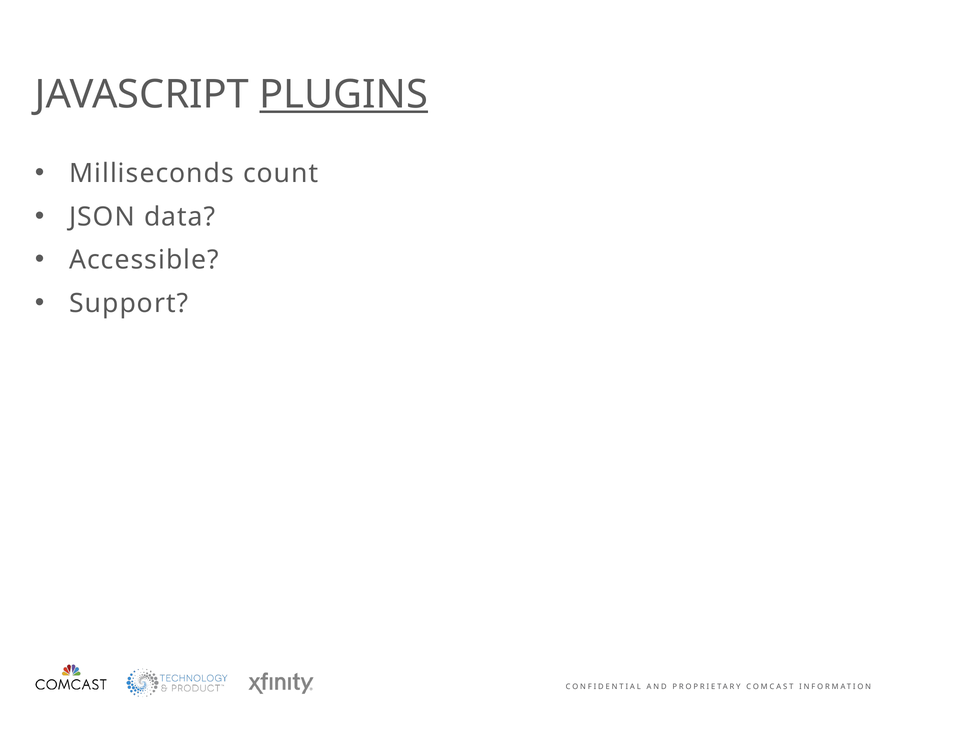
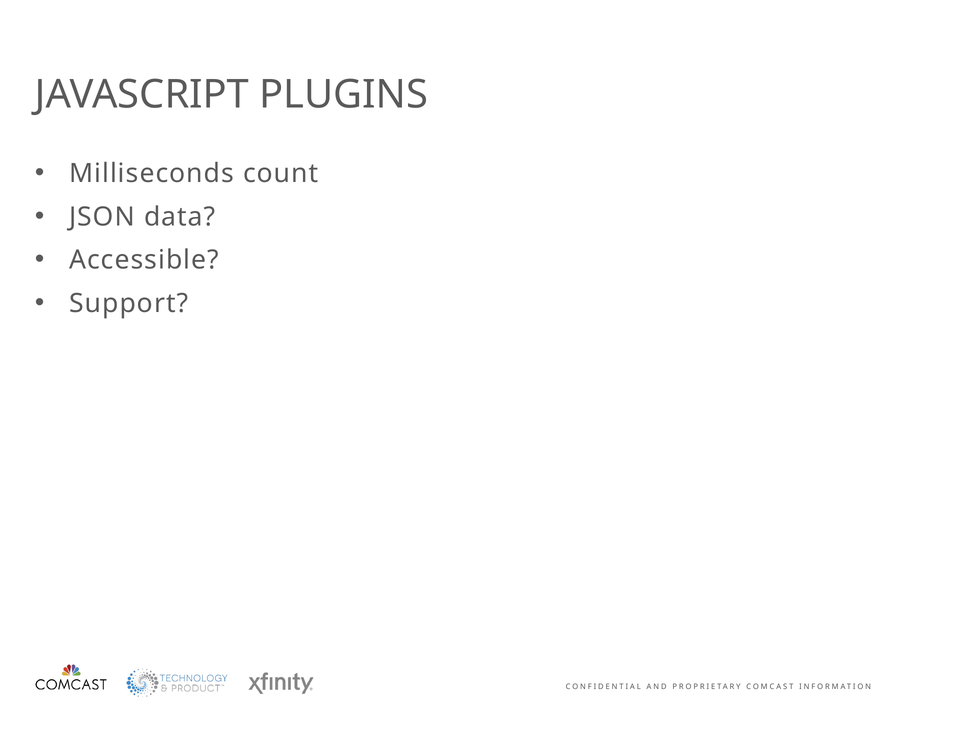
PLUGINS underline: present -> none (344, 94)
